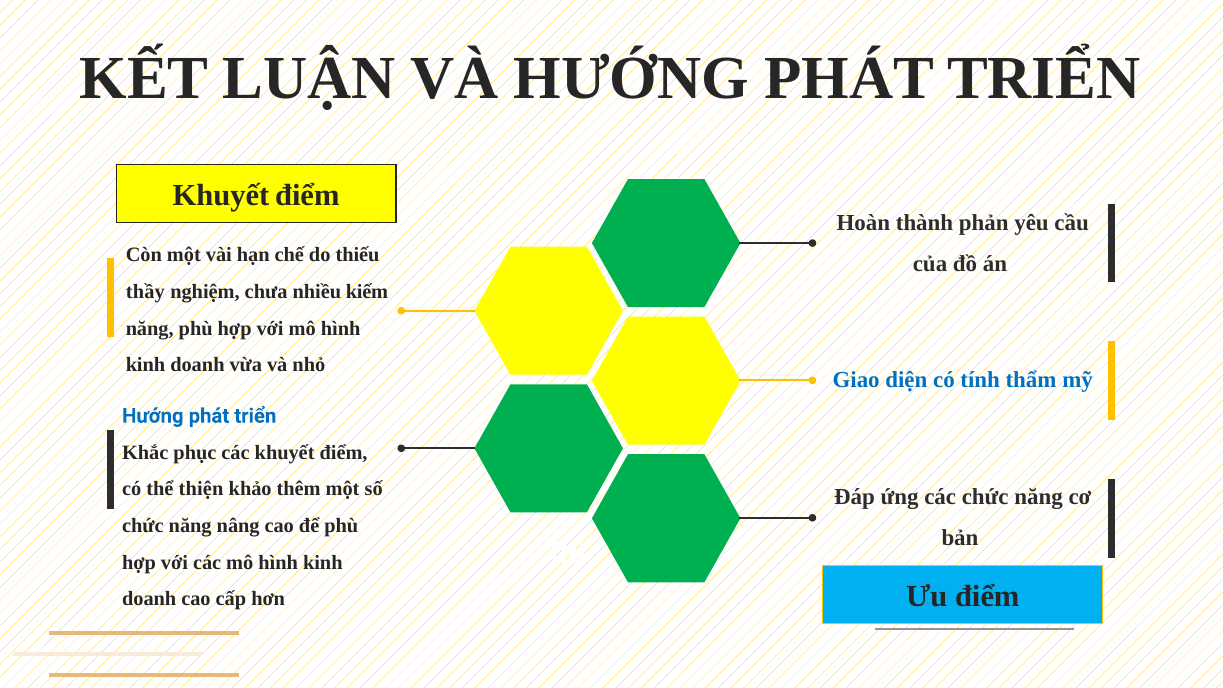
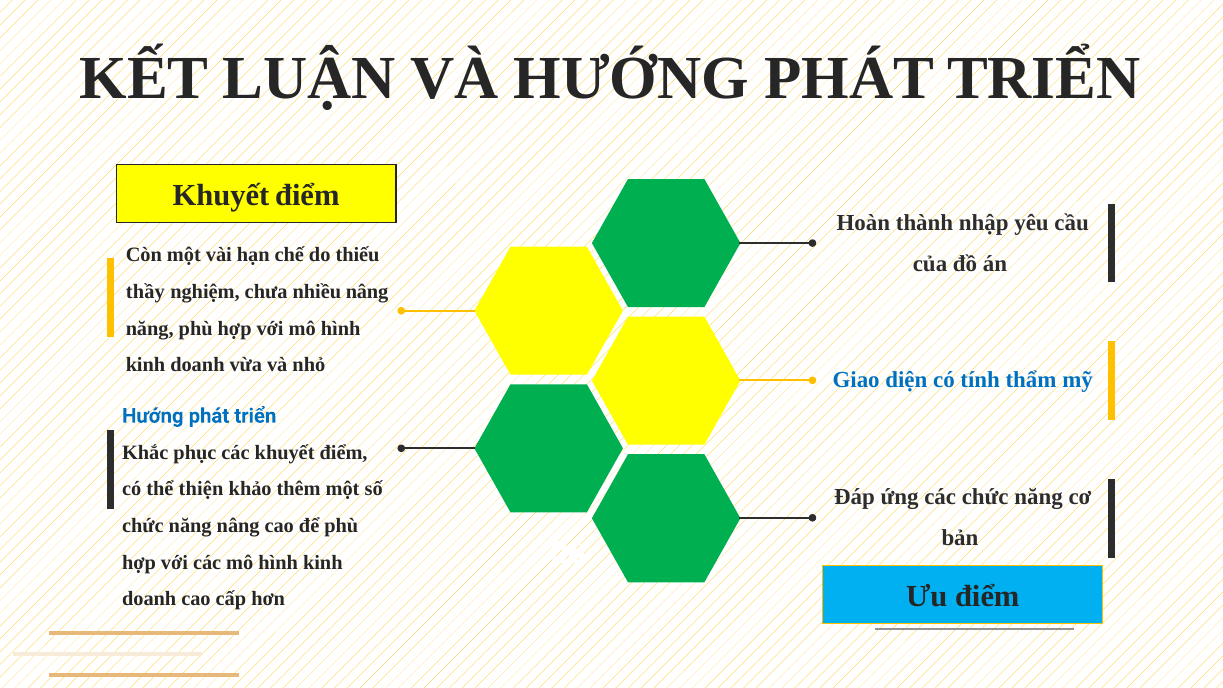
phản: phản -> nhập (984, 222)
nhiều kiếm: kiếm -> nâng (367, 292)
